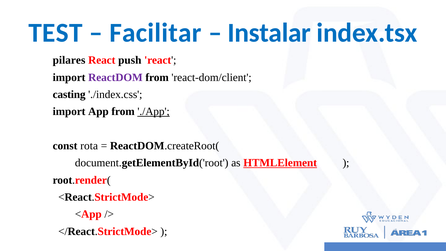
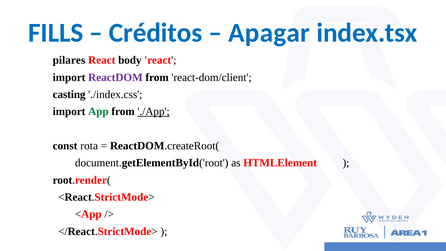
TEST: TEST -> FILLS (56, 33)
Facilitar: Facilitar -> Créditos (156, 33)
Instalar: Instalar -> Apagar (269, 33)
push: push -> body (130, 60)
App colour: black -> green (98, 112)
HTMLElement underline: present -> none (280, 163)
